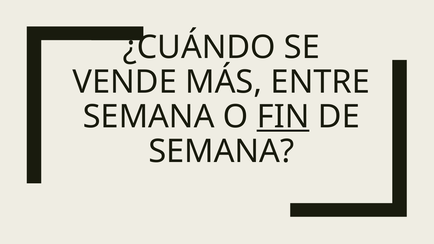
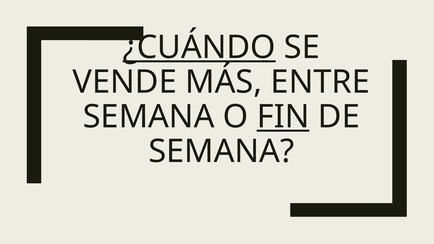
¿CUÁNDO underline: none -> present (199, 47)
